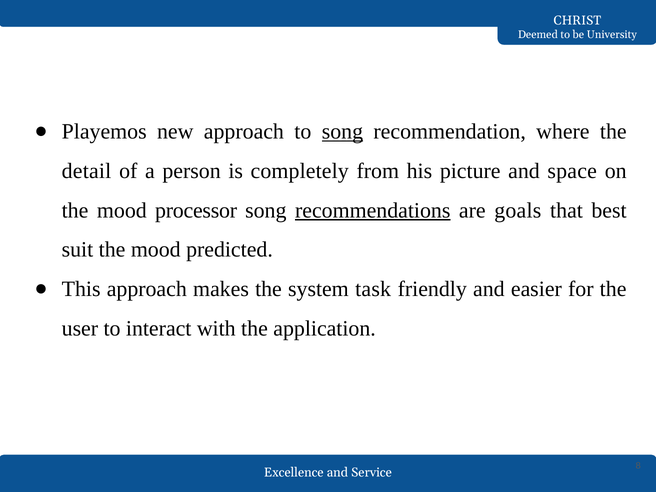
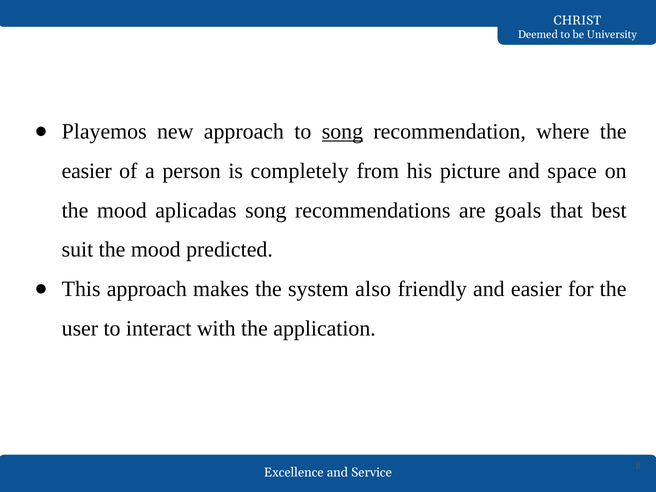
detail: detail -> easier (87, 171)
processor: processor -> aplicadas (196, 210)
recommendations underline: present -> none (373, 210)
task: task -> also (373, 289)
